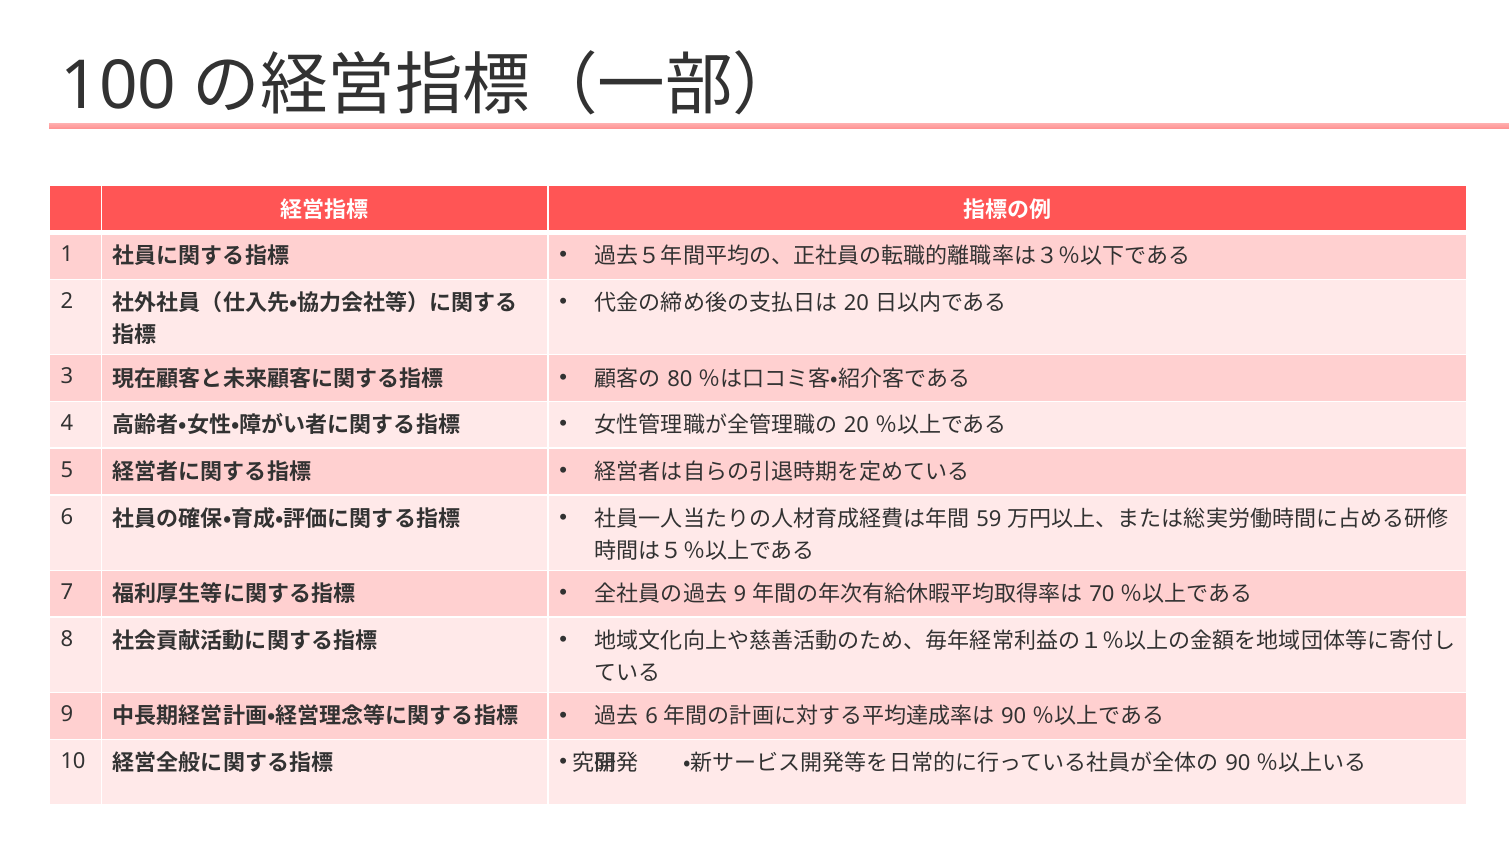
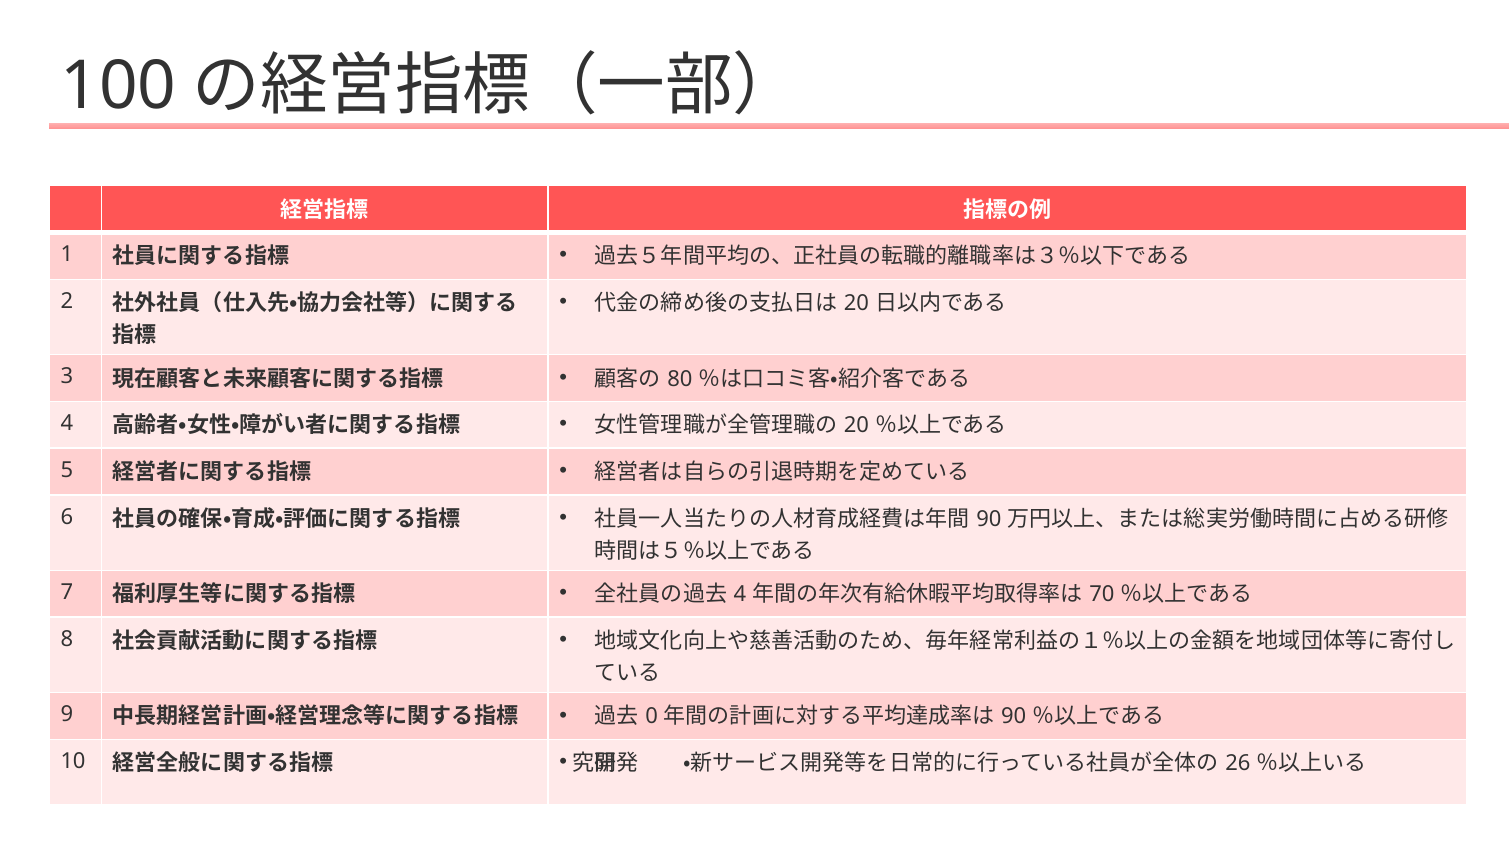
59: 59 -> 90 (989, 519)
9: 9 -> 4 (740, 594)
6: 6 -> 0 (652, 717)
90: 90 -> 26 (1238, 763)
